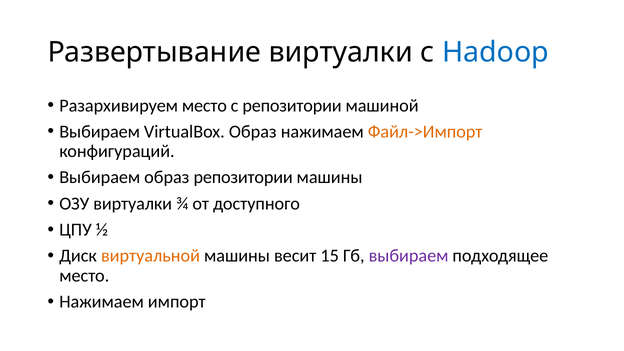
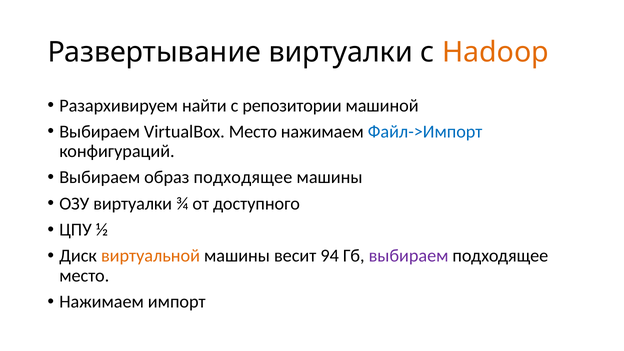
Hadoop colour: blue -> orange (496, 52)
Разархивируем место: место -> найти (204, 106)
VirtualBox Образ: Образ -> Место (253, 132)
Файл->Импорт colour: orange -> blue (425, 132)
образ репозитории: репозитории -> подходящее (243, 177)
15: 15 -> 94 (330, 256)
